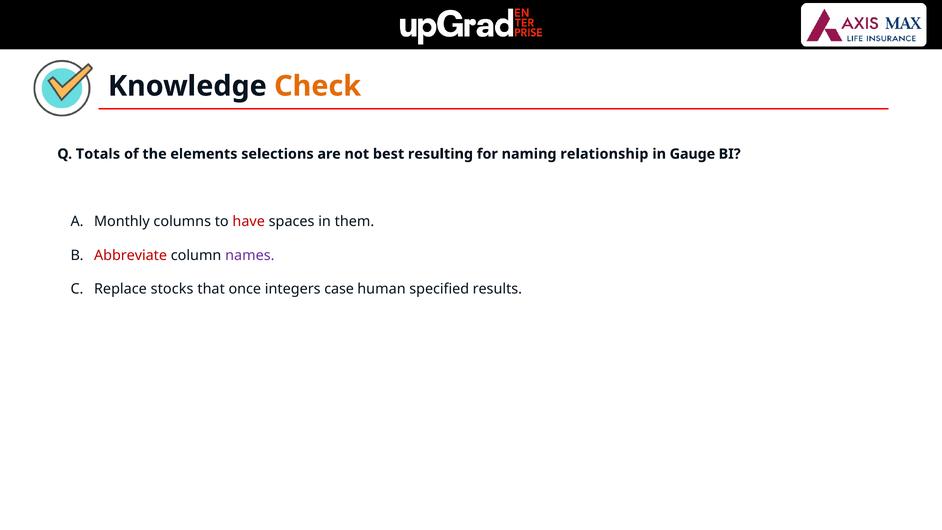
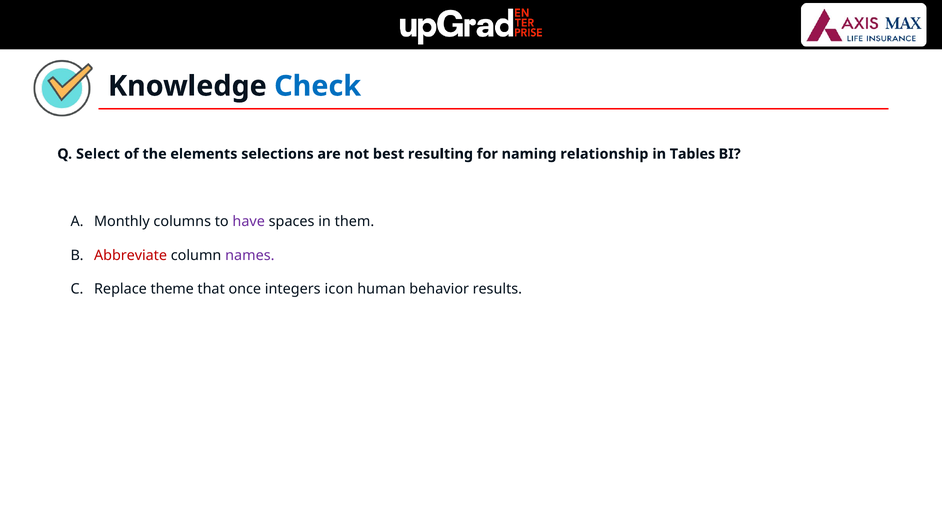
Check colour: orange -> blue (318, 86)
Totals: Totals -> Select (98, 154)
Gauge: Gauge -> Tables (692, 154)
have colour: red -> purple (249, 222)
stocks: stocks -> theme (172, 289)
case: case -> icon (339, 289)
specified: specified -> behavior (439, 289)
